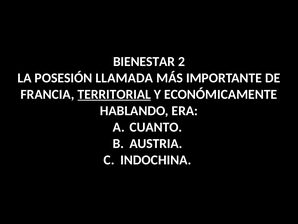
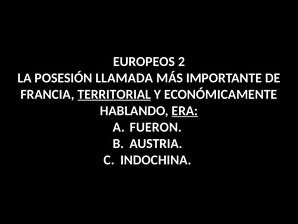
BIENESTAR: BIENESTAR -> EUROPEOS (144, 61)
ERA underline: none -> present (185, 111)
CUANTO: CUANTO -> FUERON (156, 127)
